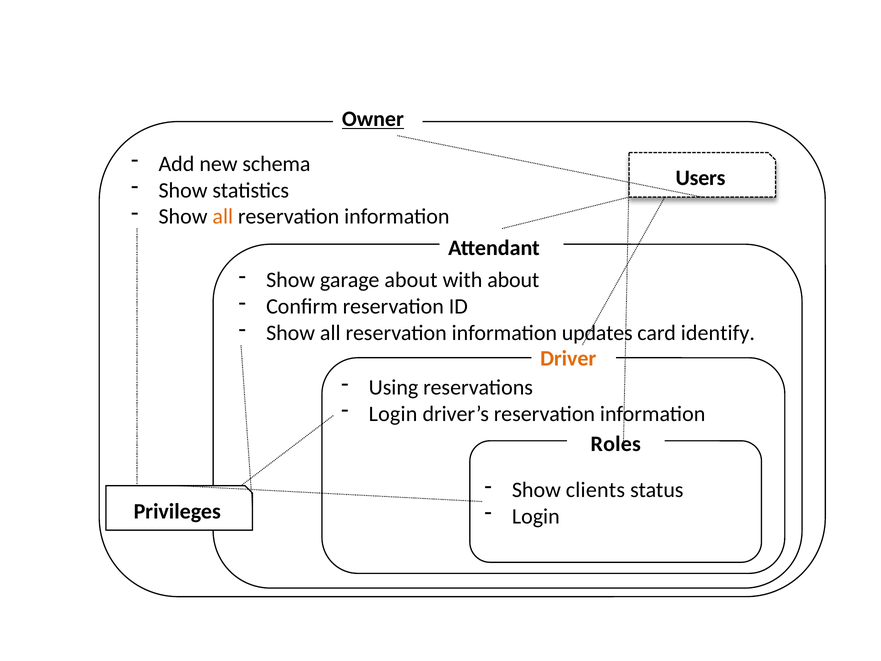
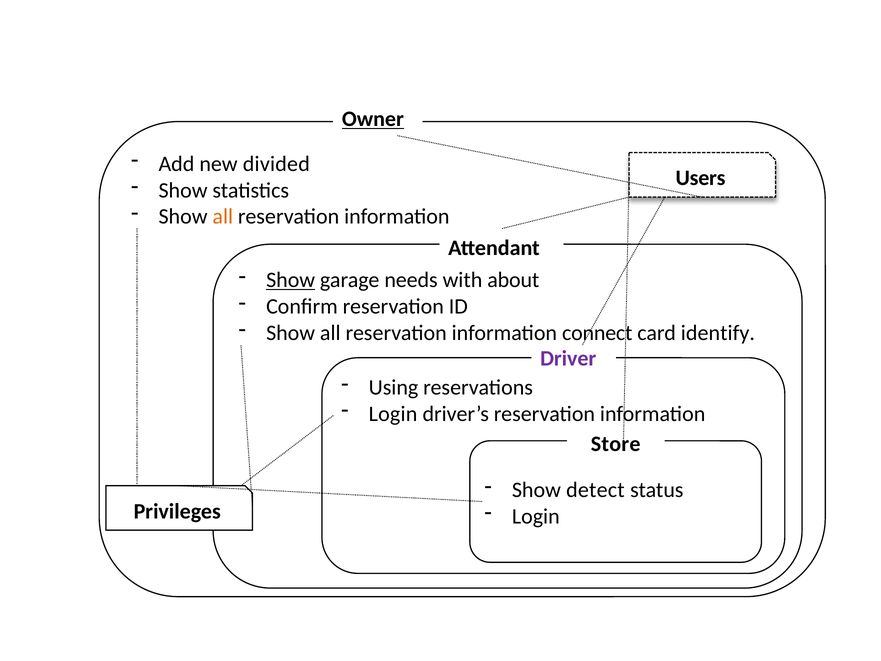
schema: schema -> divided (276, 164)
Show underline: none -> present (291, 280)
garage about: about -> needs (411, 280)
updates: updates -> connect (597, 333)
Driver colour: orange -> purple (568, 358)
Roles: Roles -> Store (616, 444)
clients: clients -> detect (595, 490)
